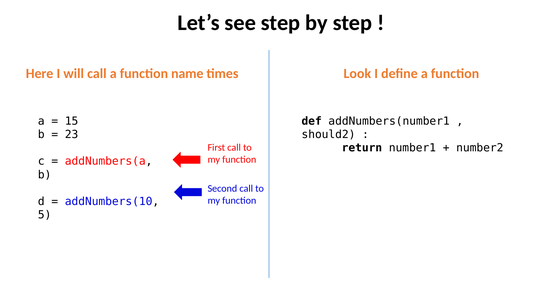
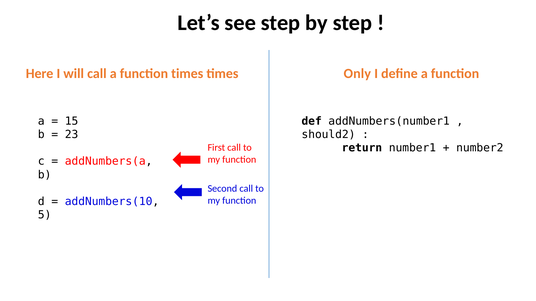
function name: name -> times (187, 74)
Look: Look -> Only (357, 74)
